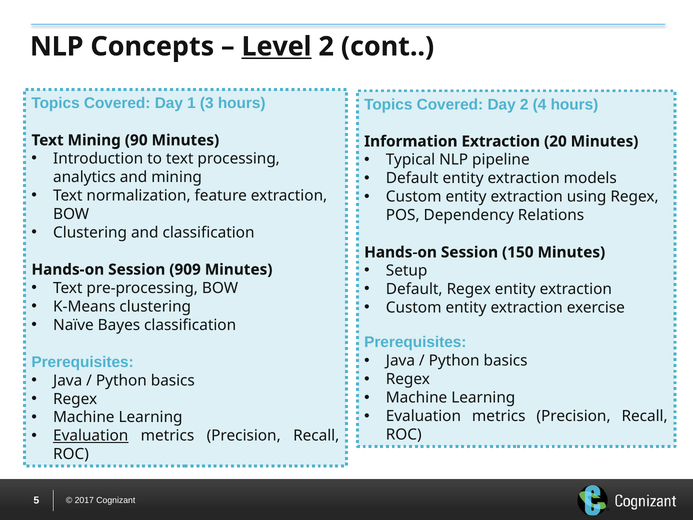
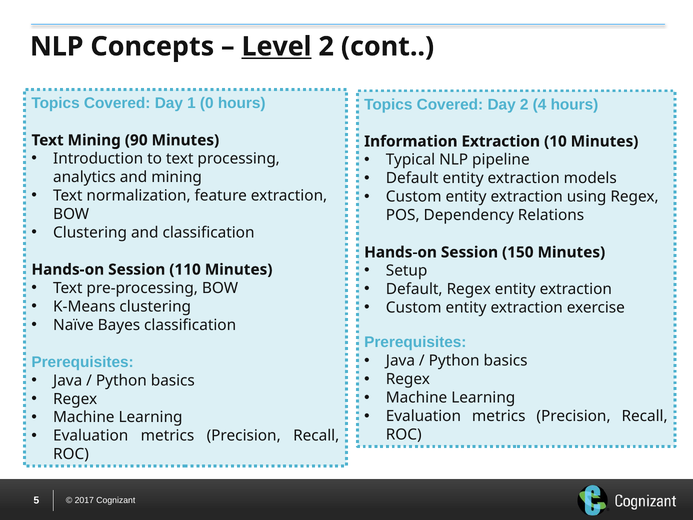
3: 3 -> 0 (207, 103)
20: 20 -> 10 (555, 141)
909: 909 -> 110 (185, 269)
Evaluation underline: present -> none (91, 436)
